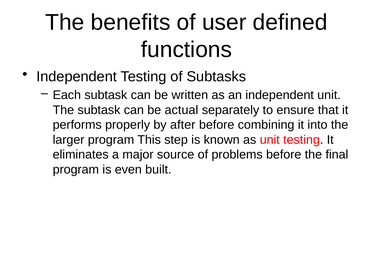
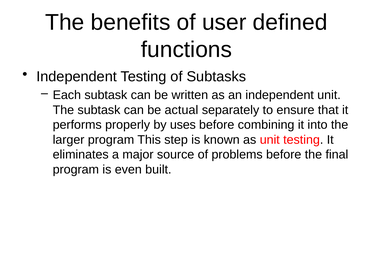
after: after -> uses (183, 125)
